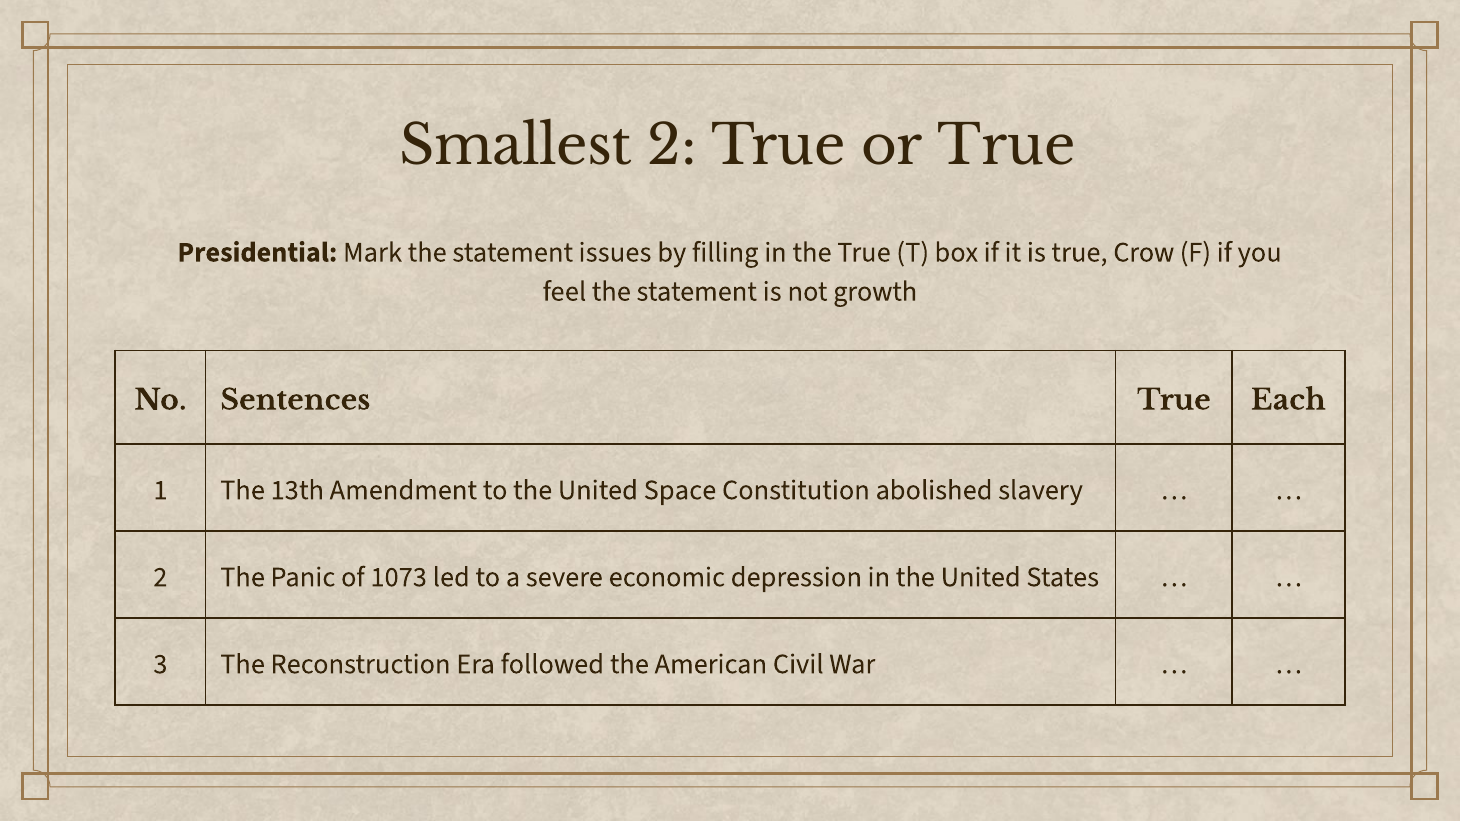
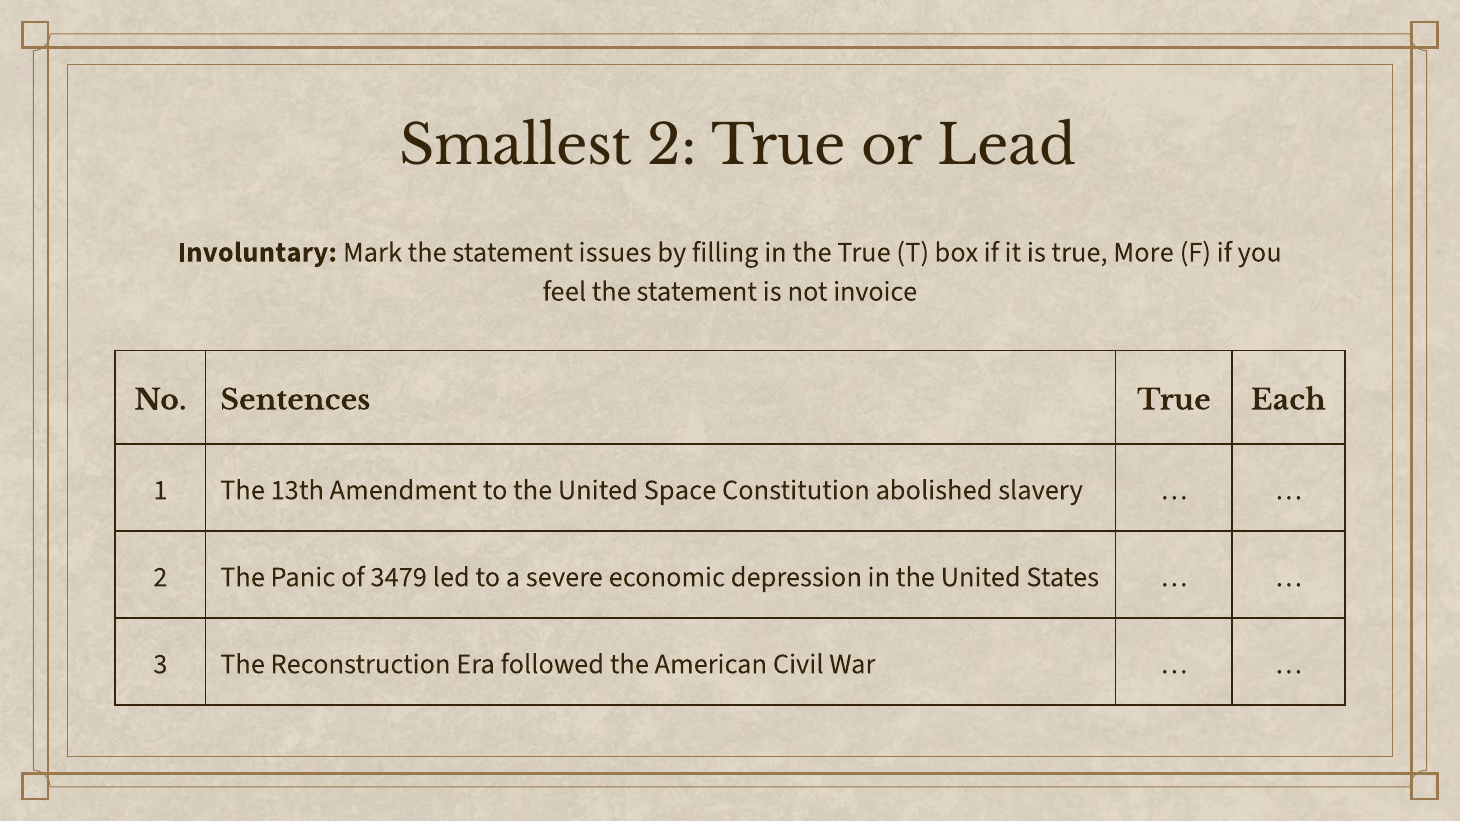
or True: True -> Lead (1007, 147)
Presidential: Presidential -> Involuntary (257, 252)
Crow: Crow -> More (1144, 252)
growth: growth -> invoice (875, 291)
1073: 1073 -> 3479 (399, 577)
